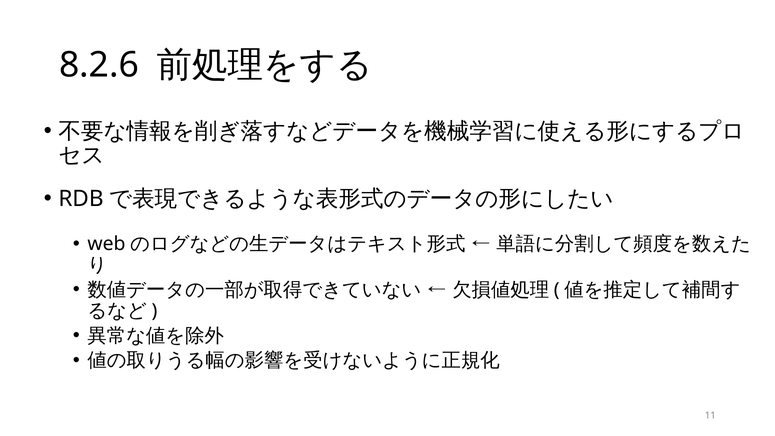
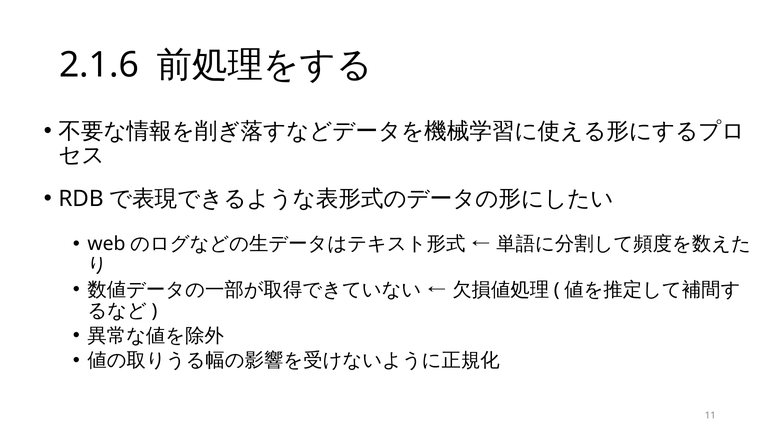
8.2.6: 8.2.6 -> 2.1.6 (99, 65)
